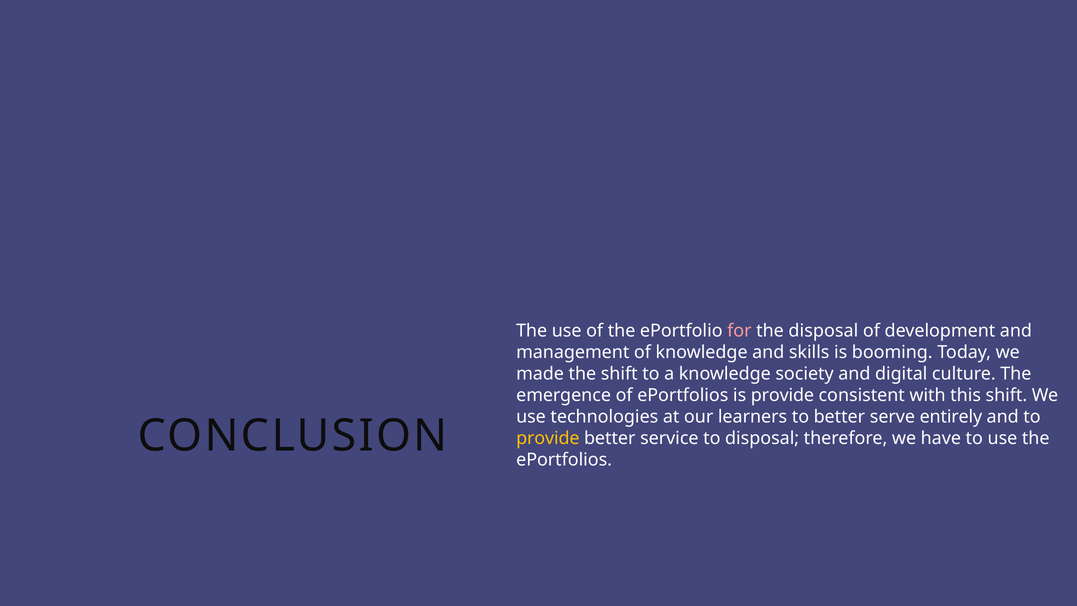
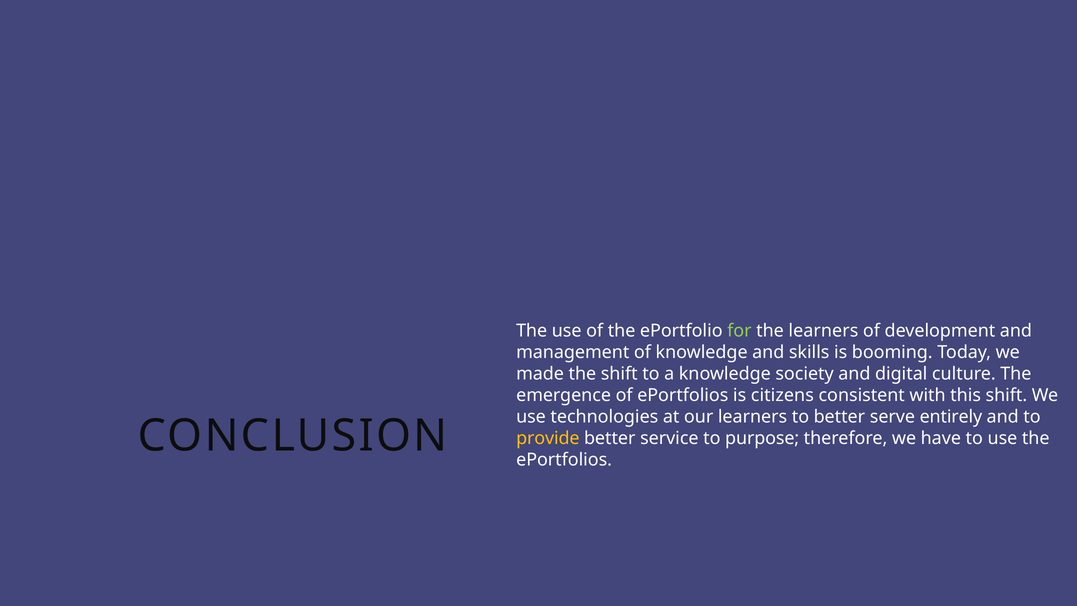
for colour: pink -> light green (739, 331)
the disposal: disposal -> learners (823, 331)
is provide: provide -> citizens (782, 395)
to disposal: disposal -> purpose (762, 438)
